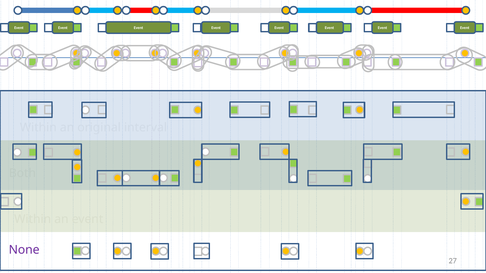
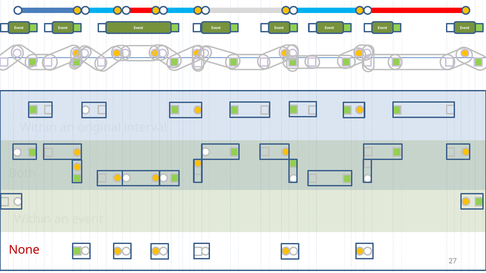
None colour: purple -> red (24, 250)
